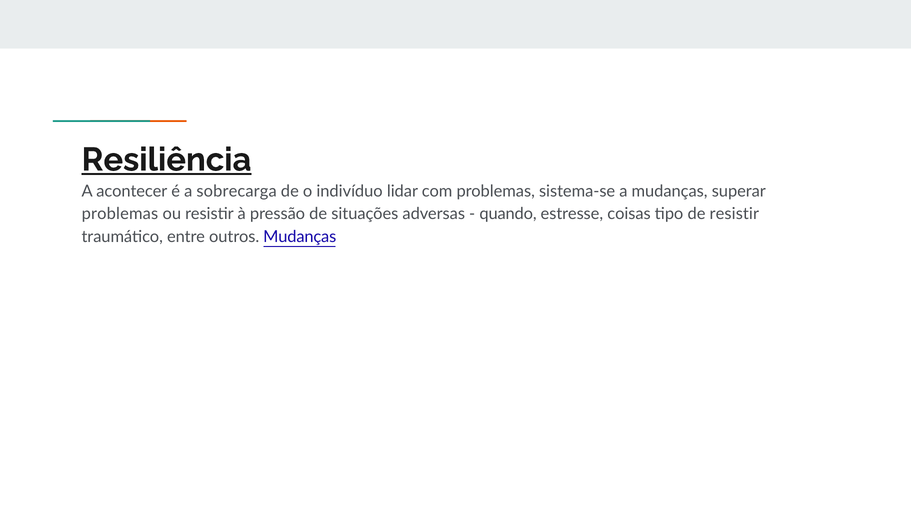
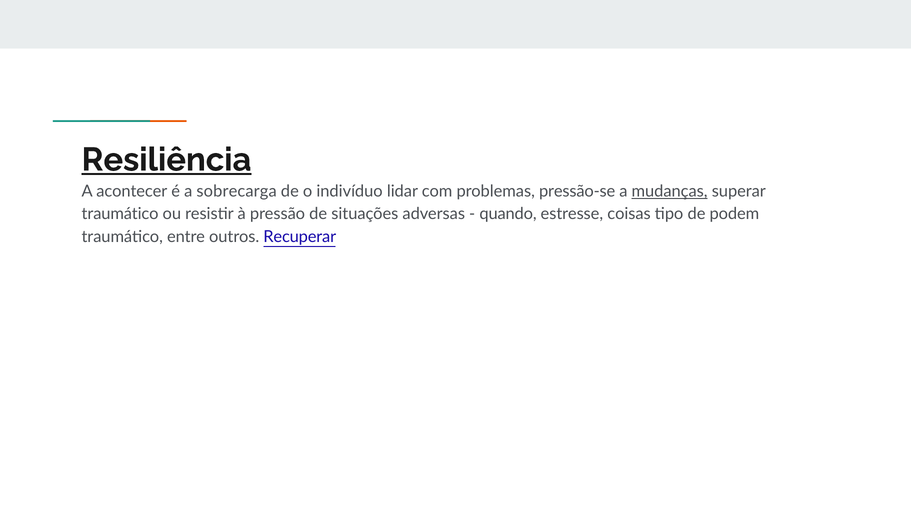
sistema-se: sistema-se -> pressão-se (577, 191)
mudanças underline: none -> present (670, 191)
problemas: problemas -> traumático (120, 214)
de resistir: resistir -> podem (734, 214)
outros Mudanças: Mudanças -> Recuperar (300, 236)
